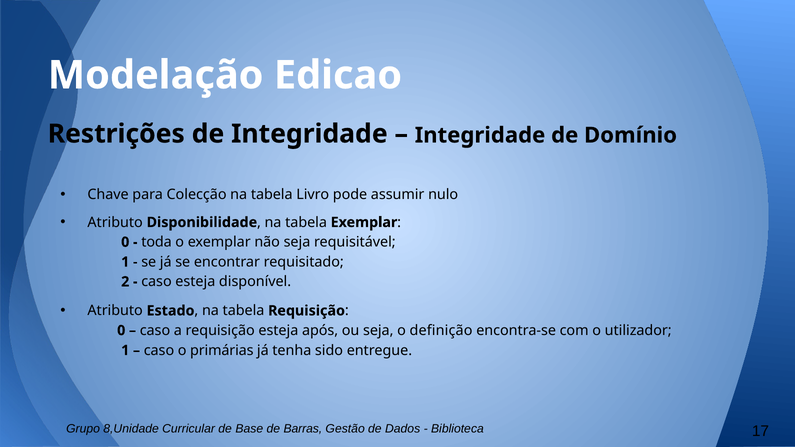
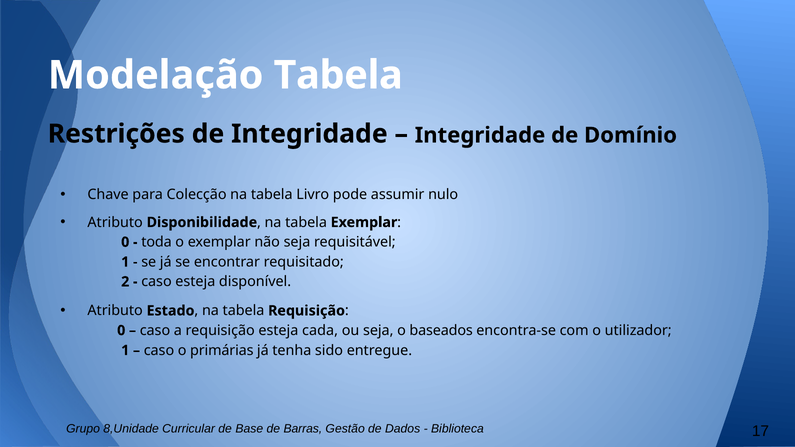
Modelação Edicao: Edicao -> Tabela (338, 75)
após: após -> cada (320, 331)
definição: definição -> baseados (441, 331)
